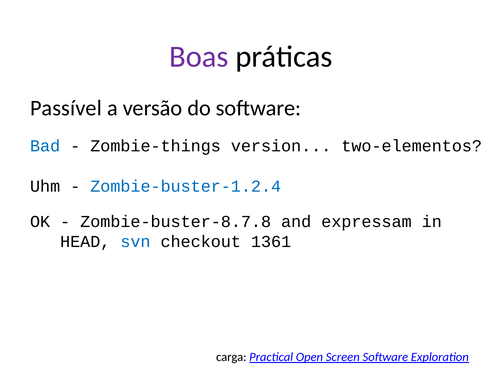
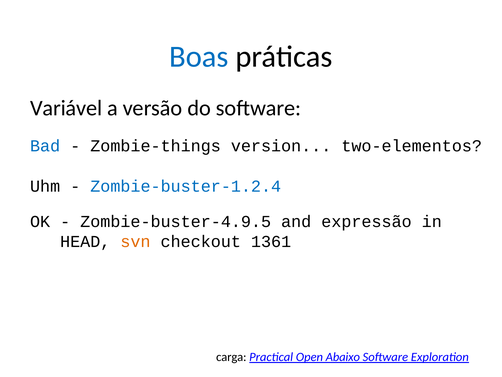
Boas colour: purple -> blue (199, 57)
Passível: Passível -> Variável (66, 108)
Zombie-buster-8.7.8: Zombie-buster-8.7.8 -> Zombie-buster-4.9.5 (176, 221)
expressam: expressam -> expressão (366, 221)
svn colour: blue -> orange (135, 241)
Screen: Screen -> Abaixo (343, 357)
